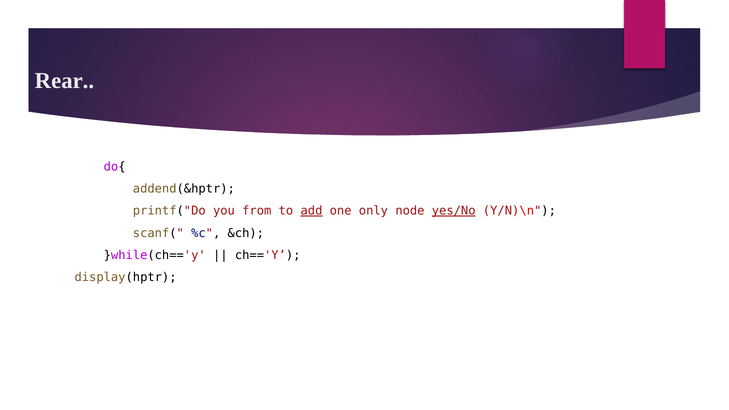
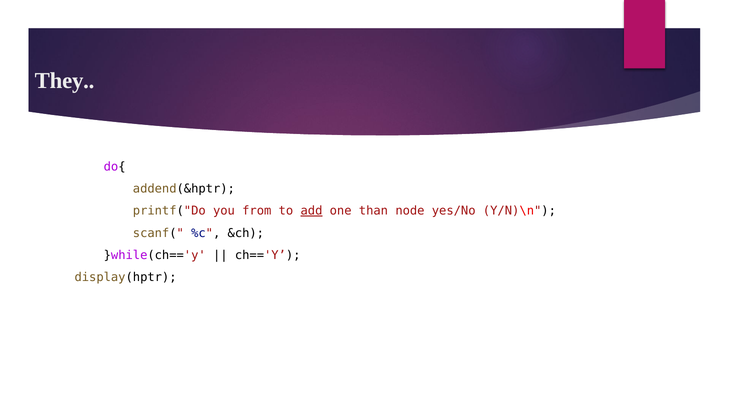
Rear: Rear -> They (65, 81)
only: only -> than (373, 211)
yes/No underline: present -> none (454, 211)
